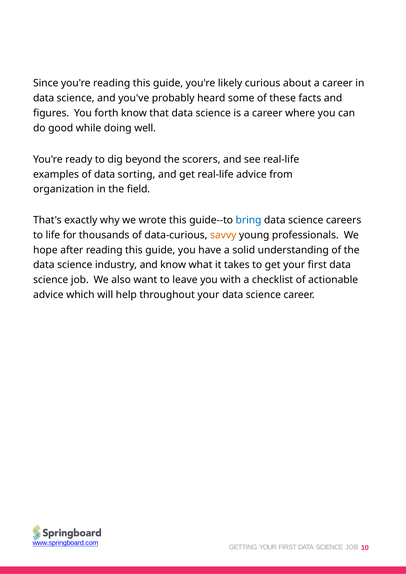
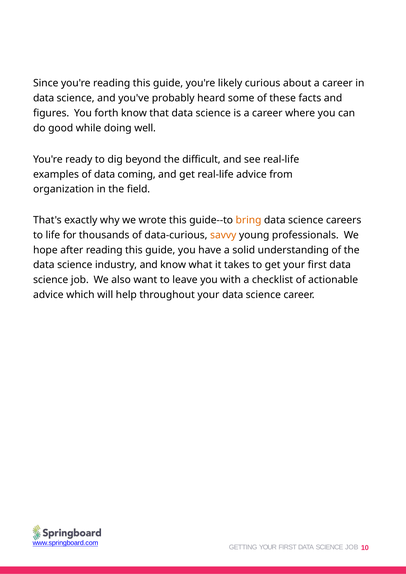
scorers: scorers -> difficult (201, 160)
sorting: sorting -> coming (137, 174)
bring colour: blue -> orange (249, 220)
